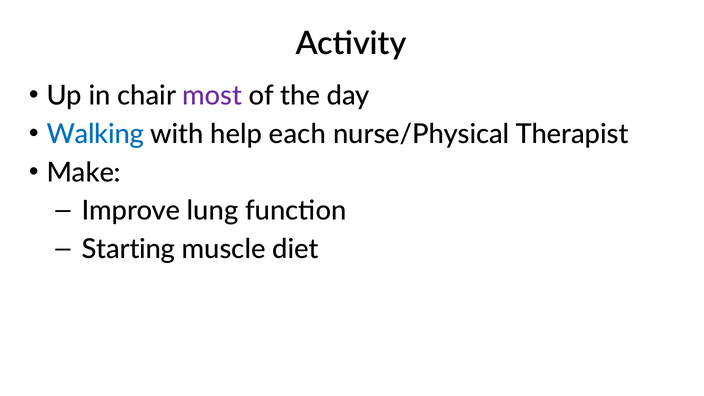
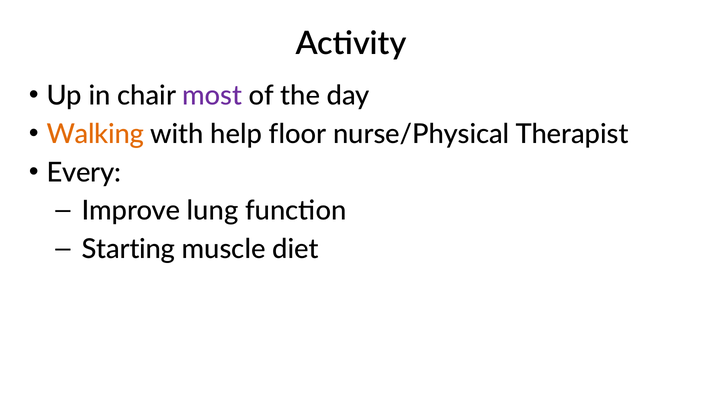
Walking colour: blue -> orange (95, 134)
each: each -> floor (298, 134)
Make: Make -> Every (84, 173)
